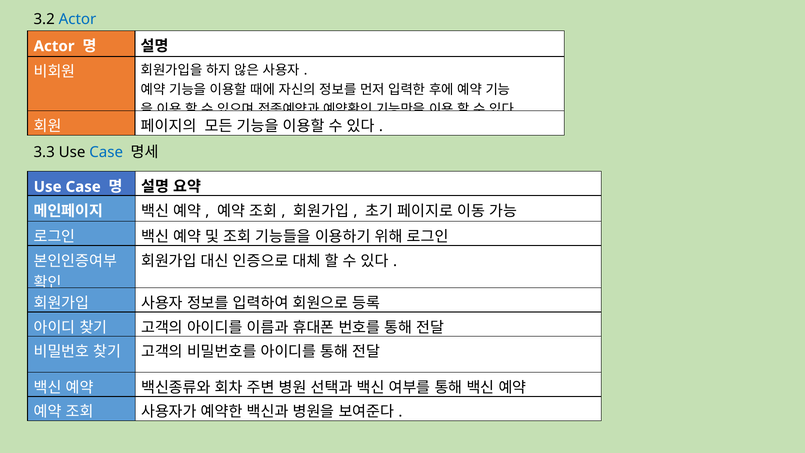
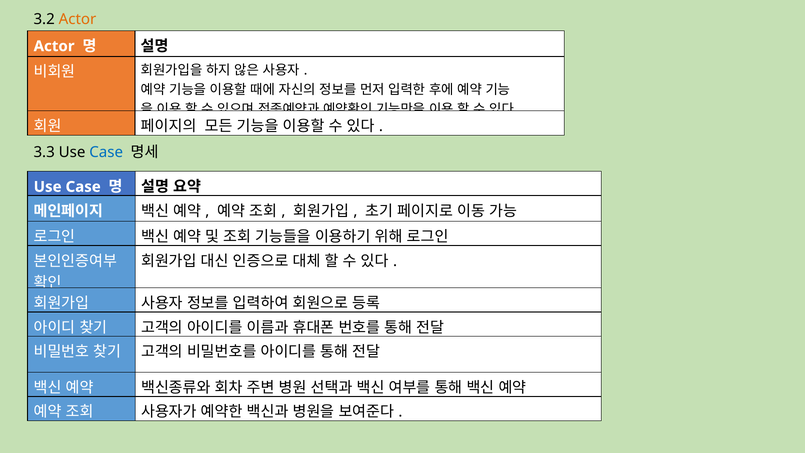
Actor colour: blue -> orange (77, 19)
